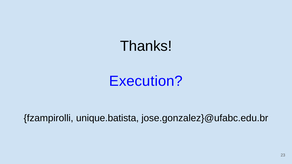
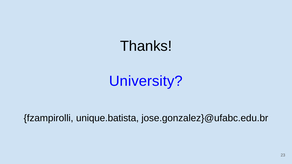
Execution: Execution -> University (146, 81)
